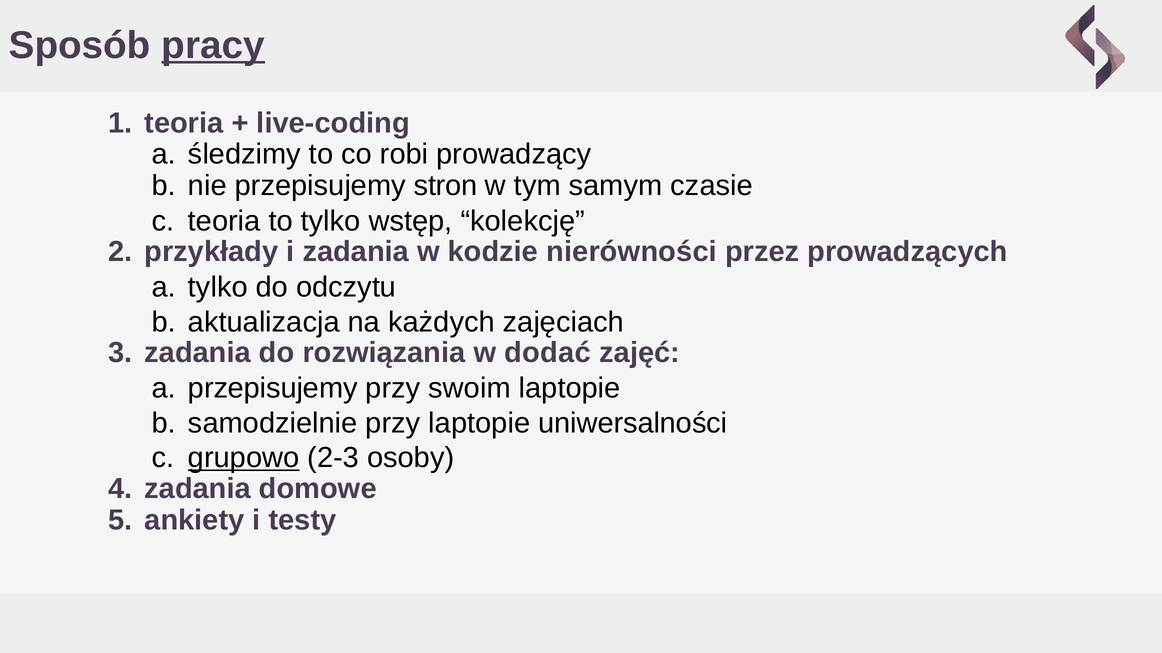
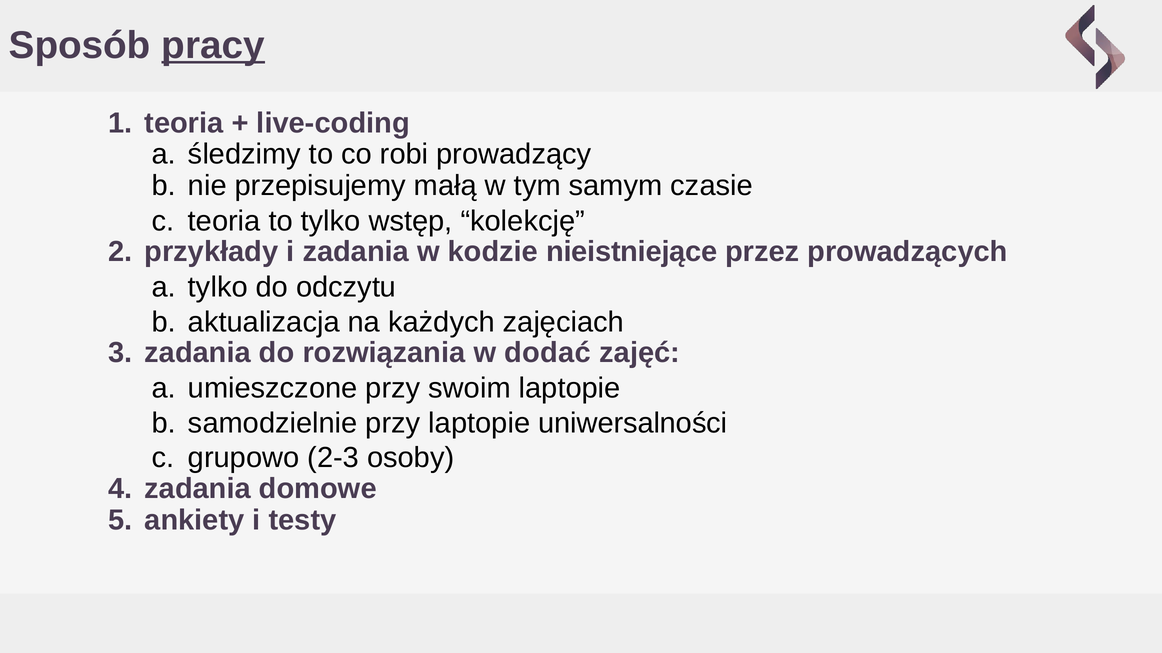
stron: stron -> małą (445, 186)
nierówności: nierówności -> nieistniejące (632, 252)
przepisujemy: przepisujemy -> umieszczone (273, 389)
grupowo underline: present -> none (244, 458)
